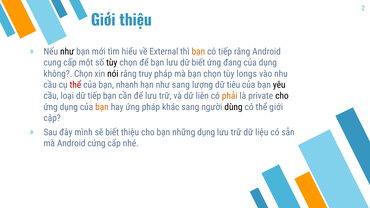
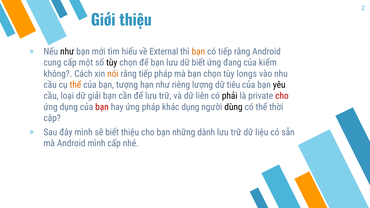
của dụng: dụng -> kiểm (268, 63)
không Chọn: Chọn -> Cách (83, 74)
nói colour: black -> orange (113, 74)
rằng truy: truy -> tiếp (145, 74)
thể colour: red -> orange (75, 85)
nhanh: nhanh -> tượng (127, 85)
như sang: sang -> riêng (181, 85)
dữ tiếp: tiếp -> giải (94, 96)
phải colour: orange -> black (230, 96)
cho colour: black -> red (282, 96)
bạn colour: orange -> red (102, 107)
khác sang: sang -> dụng (190, 107)
thể giới: giới -> thời (276, 107)
những dụng: dụng -> dành (206, 132)
Android cứng: cứng -> mình (97, 143)
